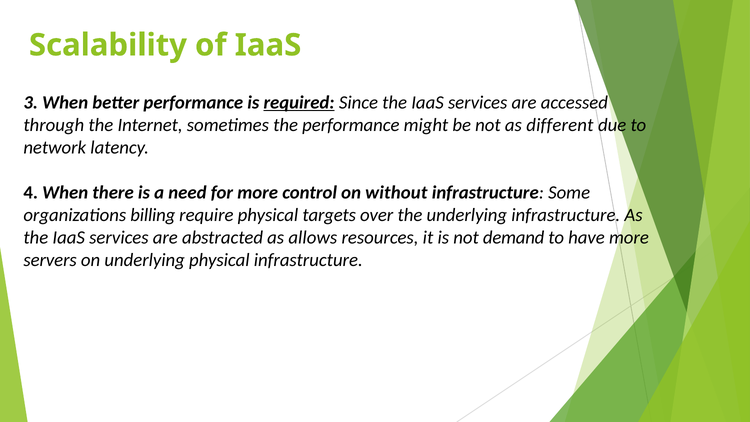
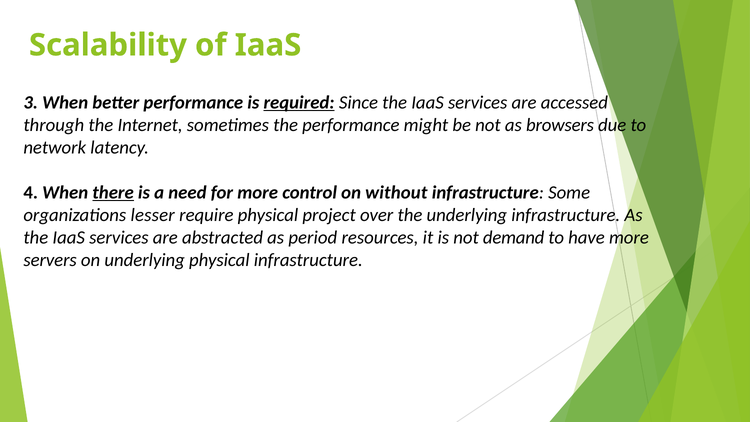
different: different -> browsers (560, 125)
there underline: none -> present (113, 192)
billing: billing -> lesser (153, 215)
targets: targets -> project (329, 215)
allows: allows -> period (313, 237)
